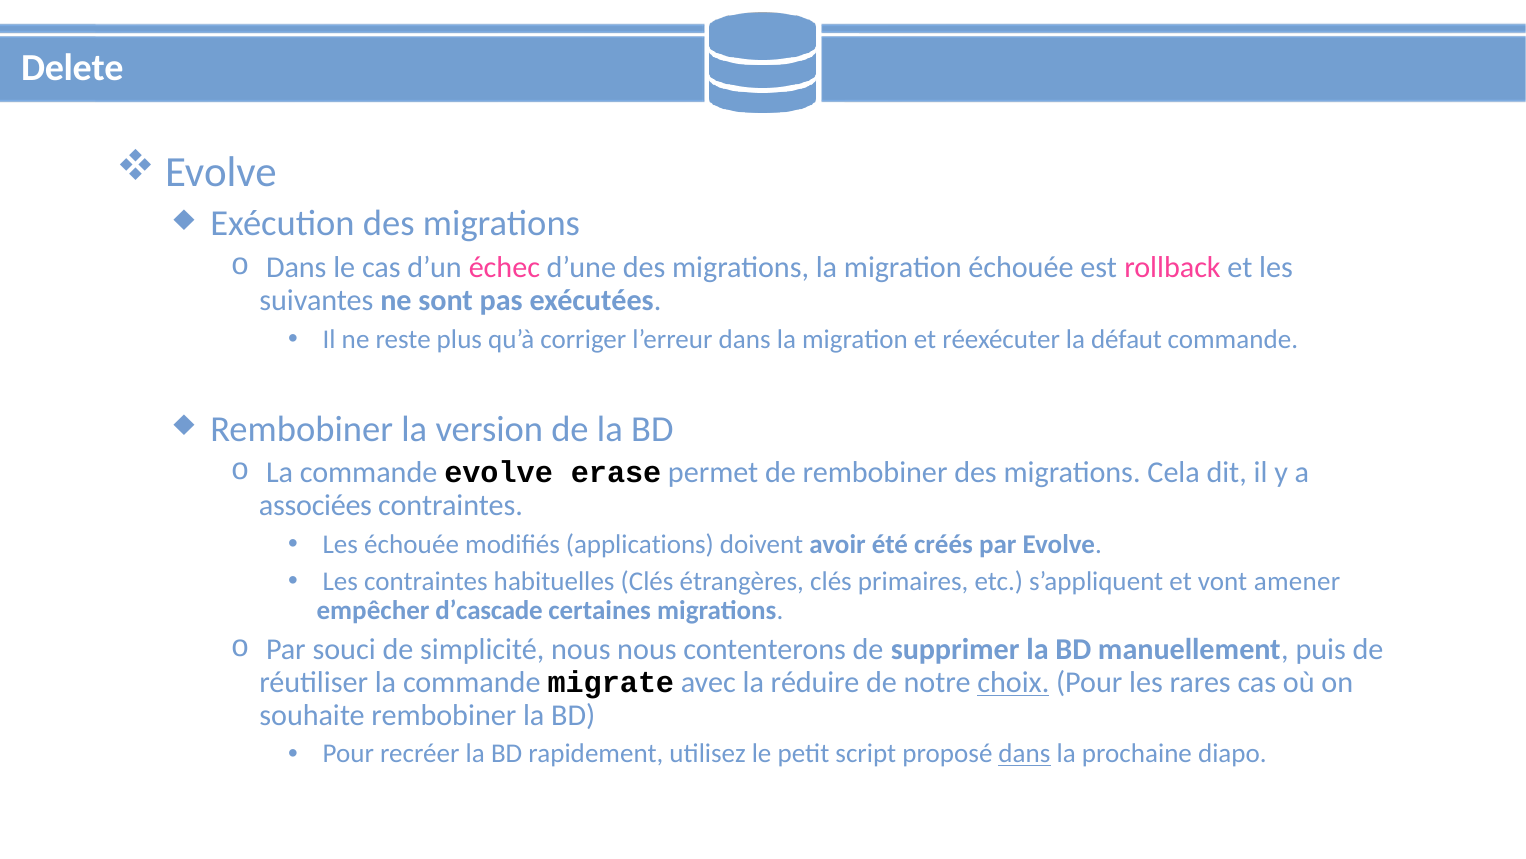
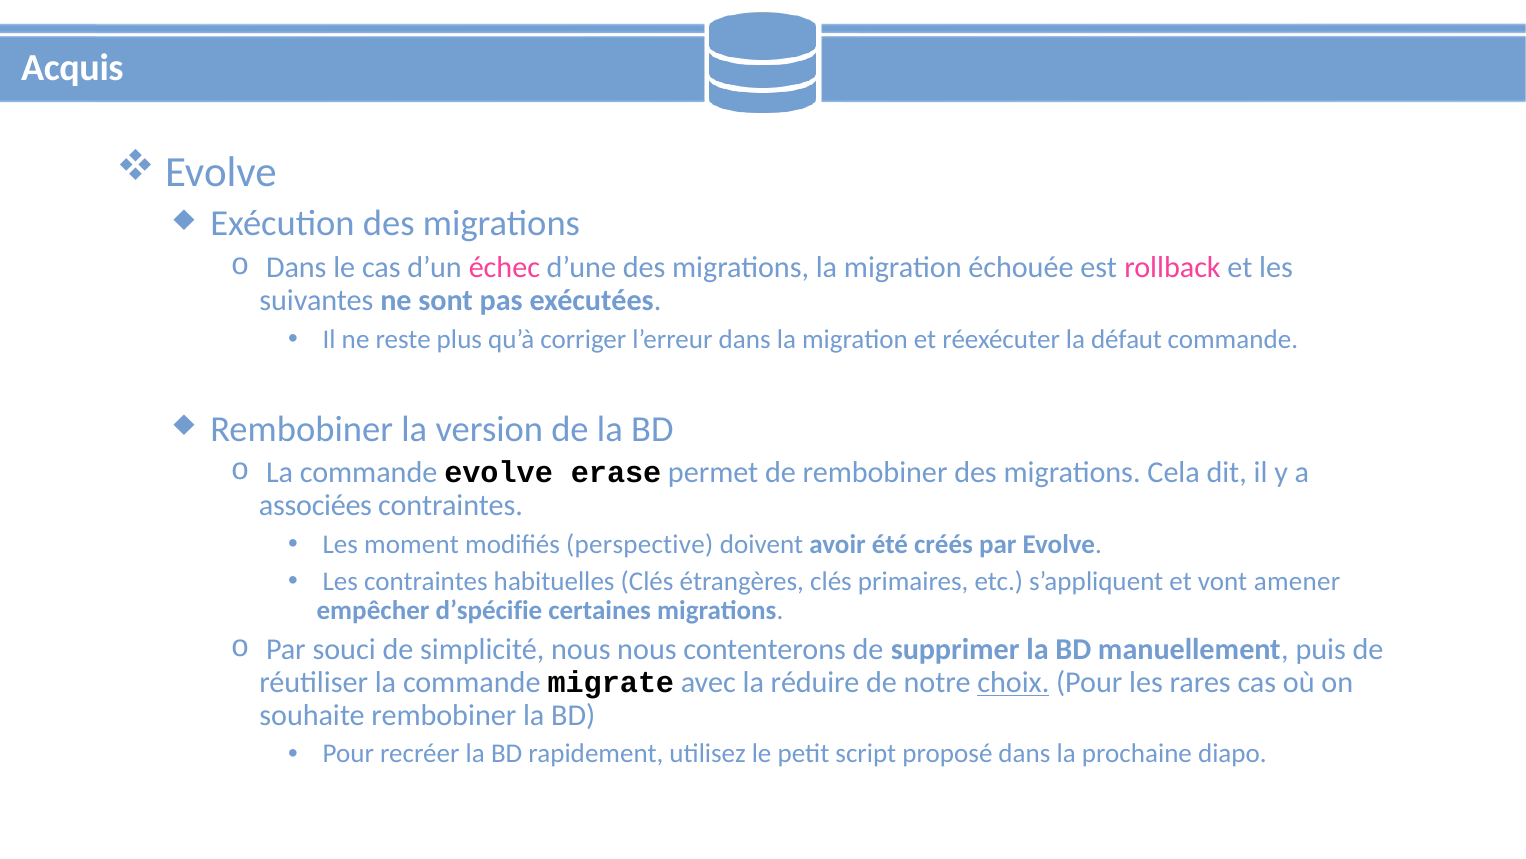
Delete: Delete -> Acquis (72, 68)
Les échouée: échouée -> moment (412, 544)
applications: applications -> perspective (640, 544)
d’cascade: d’cascade -> d’spécifie (489, 610)
dans underline: present -> none (1025, 753)
